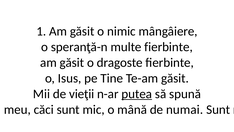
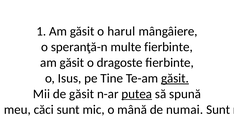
o nimic: nimic -> harul (121, 31)
găsit underline: none -> present (175, 78)
de vieţii: vieţii -> găsit (82, 94)
